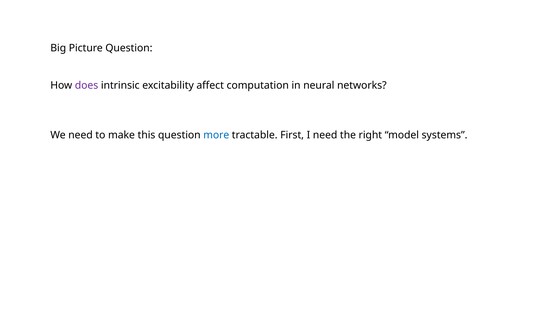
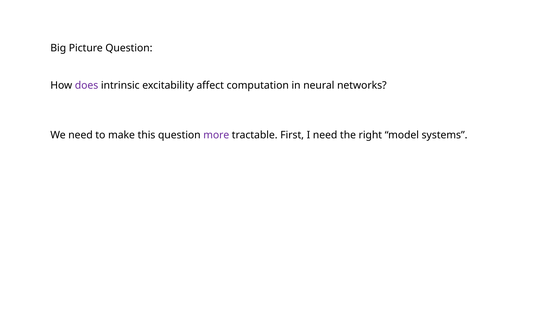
more colour: blue -> purple (216, 135)
